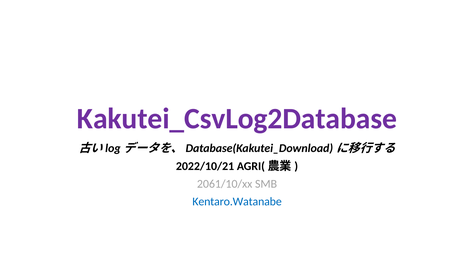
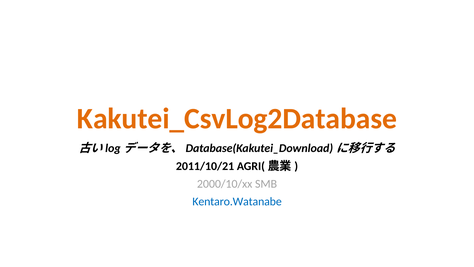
Kakutei_CsvLog2Database colour: purple -> orange (237, 118)
2022/10/21: 2022/10/21 -> 2011/10/21 (205, 166)
2061/10/xx: 2061/10/xx -> 2000/10/xx (225, 184)
